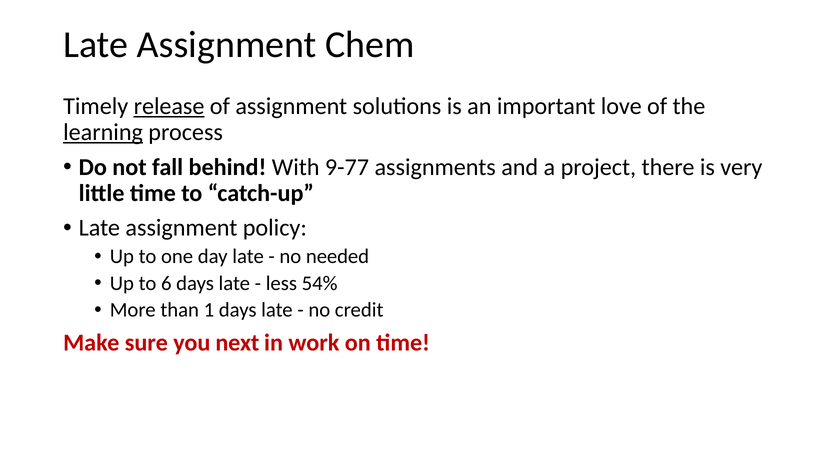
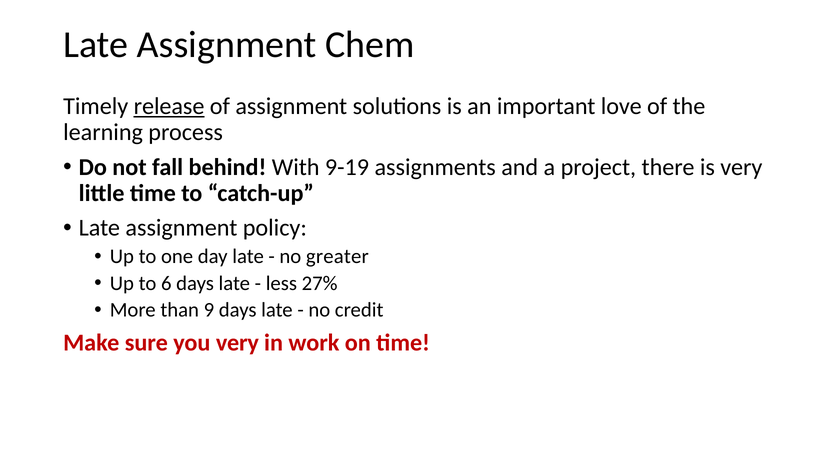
learning underline: present -> none (103, 132)
9-77: 9-77 -> 9-19 (347, 167)
needed: needed -> greater (337, 256)
54%: 54% -> 27% (320, 283)
1: 1 -> 9 (209, 310)
you next: next -> very (237, 342)
